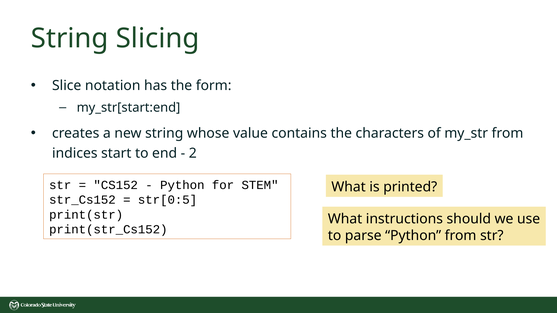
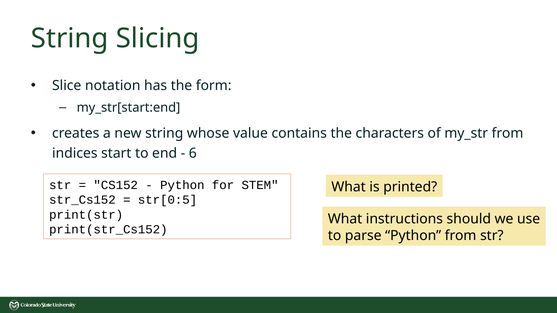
2: 2 -> 6 (193, 154)
